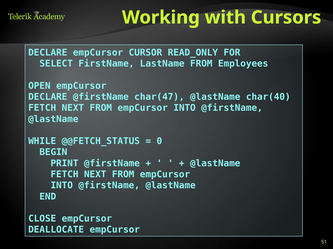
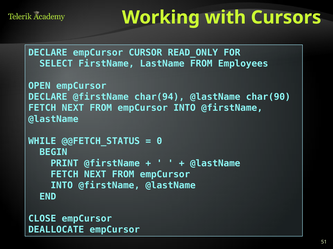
char(47: char(47 -> char(94 (159, 97)
char(40: char(40 -> char(90 (268, 97)
